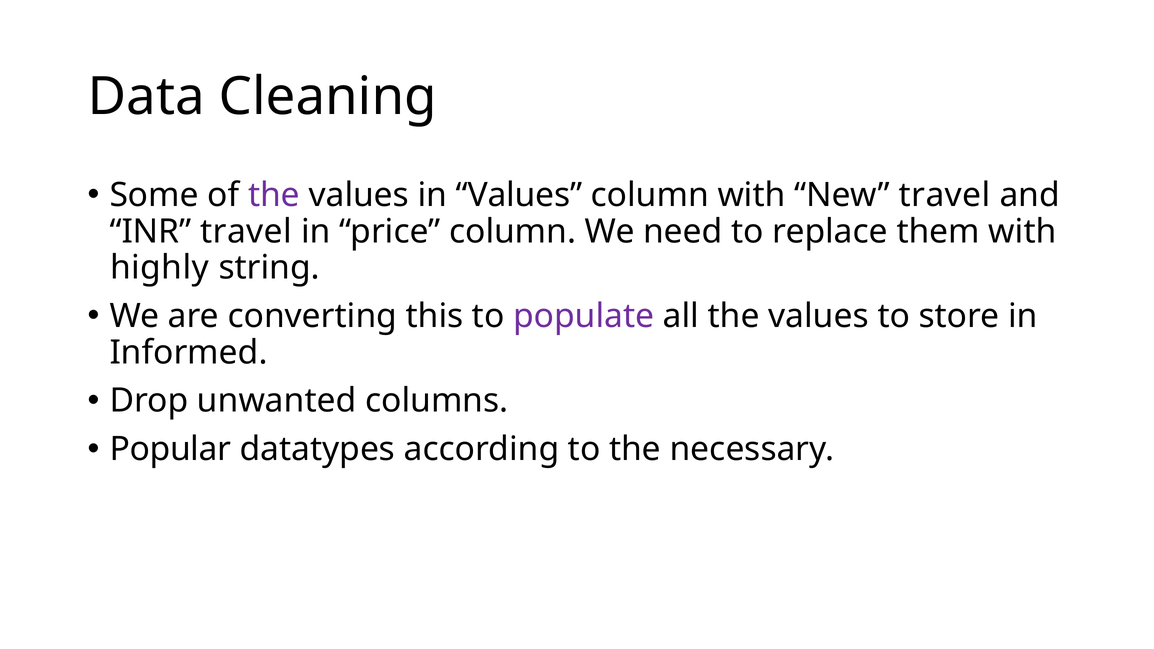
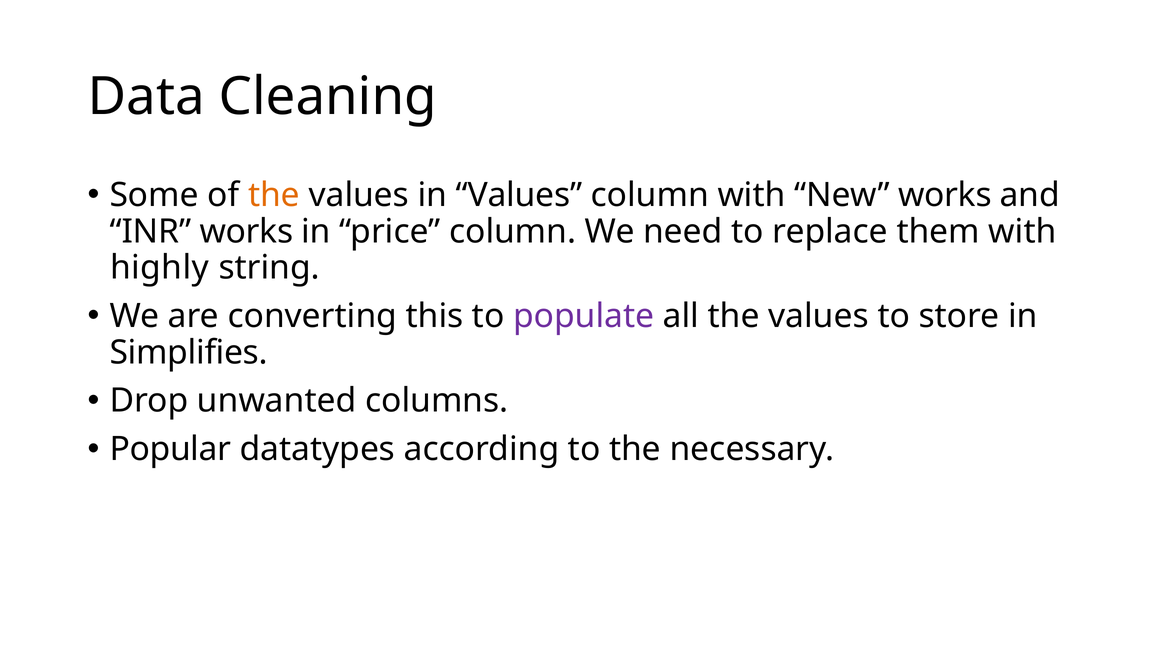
the colour: purple -> orange (274, 195)
New travel: travel -> works (945, 195)
INR travel: travel -> works (246, 231)
Informed: Informed -> Simplifies (189, 353)
